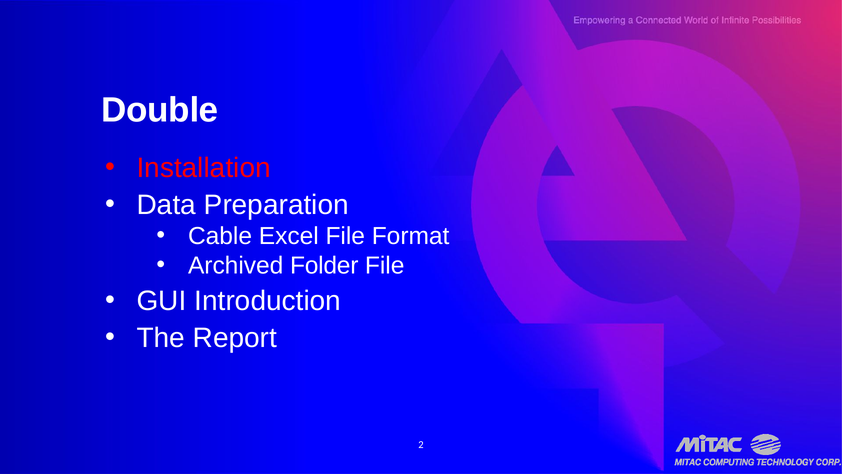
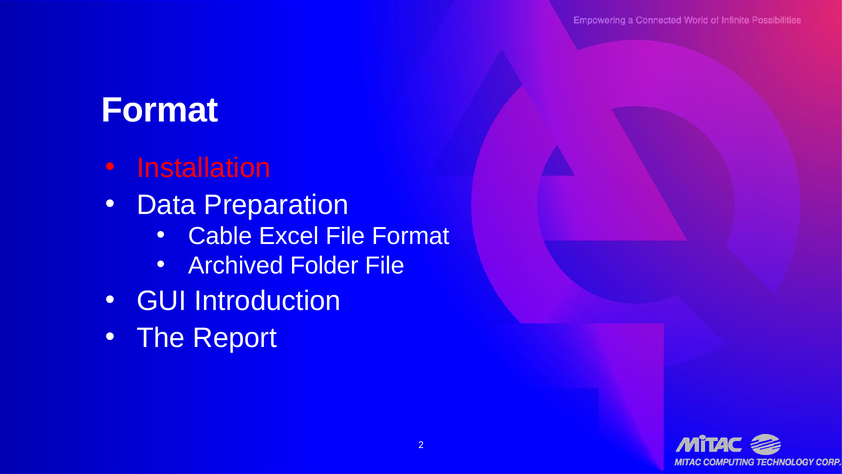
Double: Double -> Format (160, 110)
